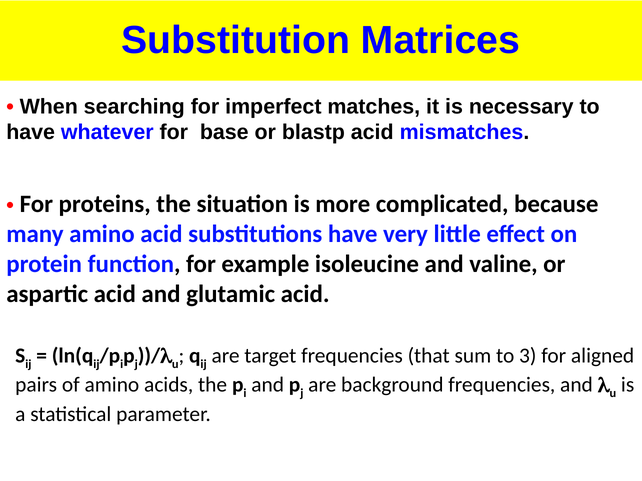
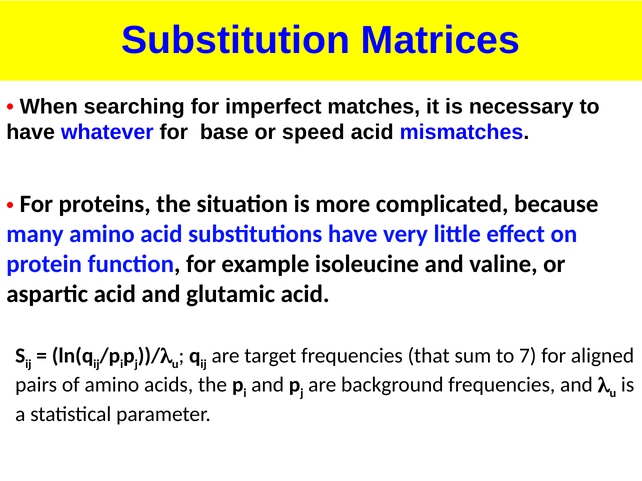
blastp: blastp -> speed (313, 132)
3: 3 -> 7 (528, 356)
